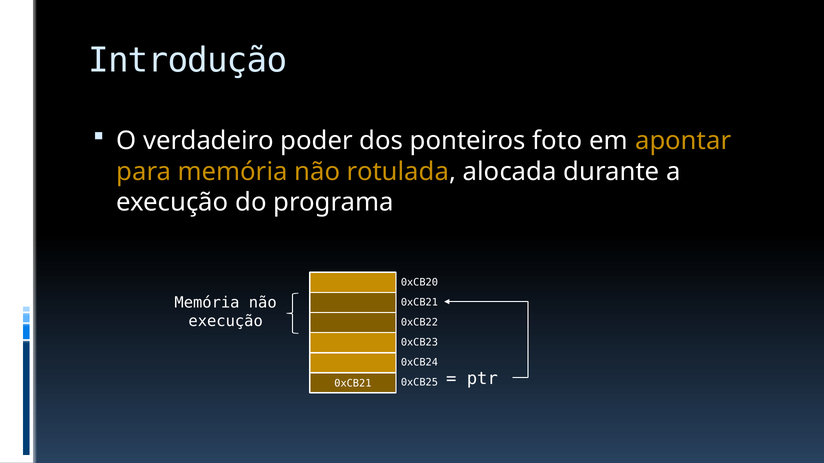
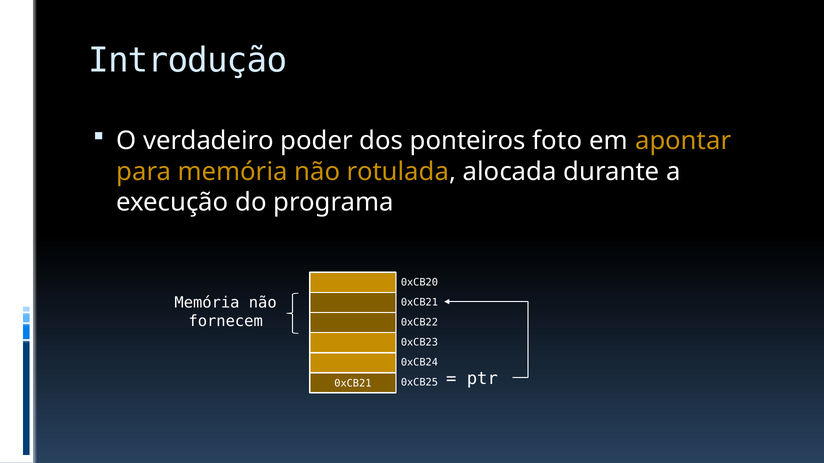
execução: execução -> fornecem (226, 322)
